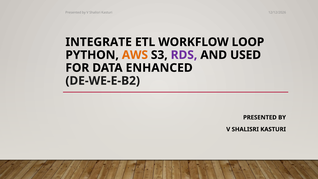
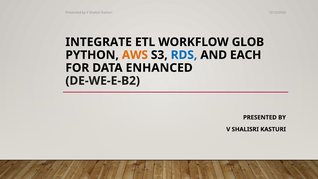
LOOP: LOOP -> GLOB (248, 42)
RDS colour: purple -> blue (184, 55)
USED: USED -> EACH (246, 55)
